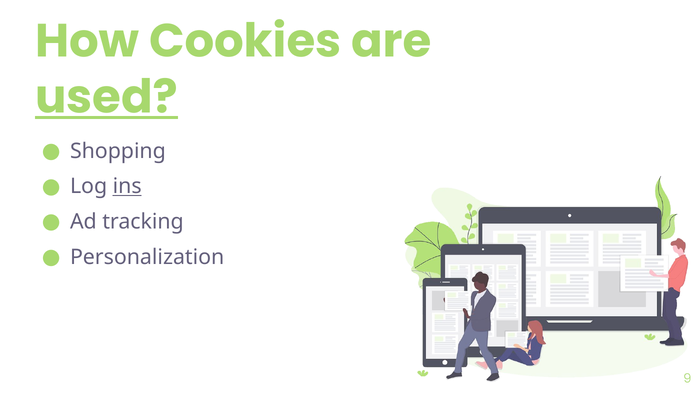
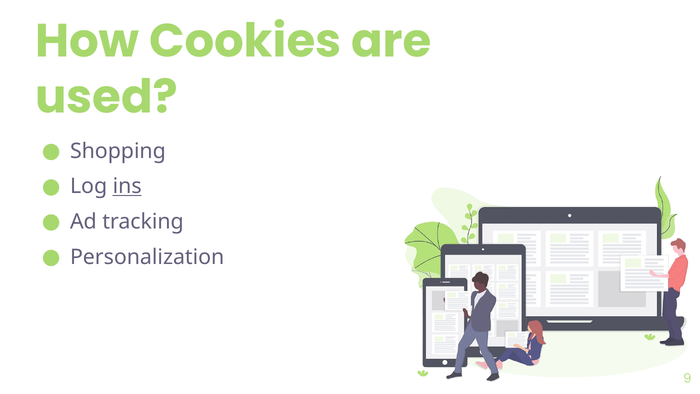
used underline: present -> none (106, 97)
